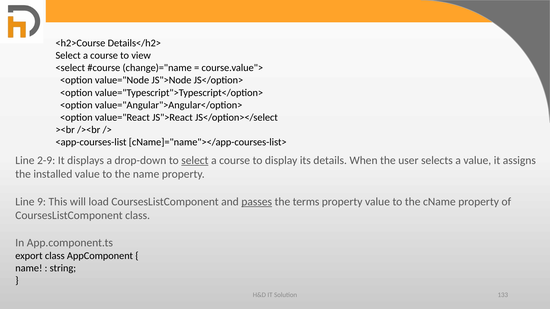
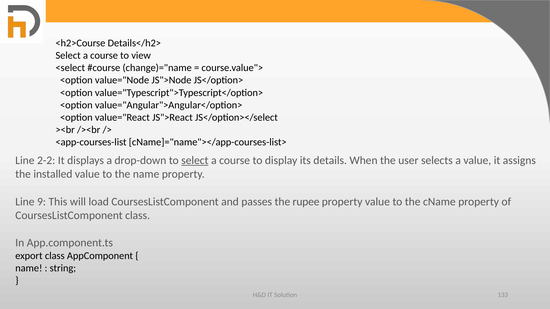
2-9: 2-9 -> 2-2 (46, 161)
passes underline: present -> none (257, 202)
terms: terms -> rupee (306, 202)
